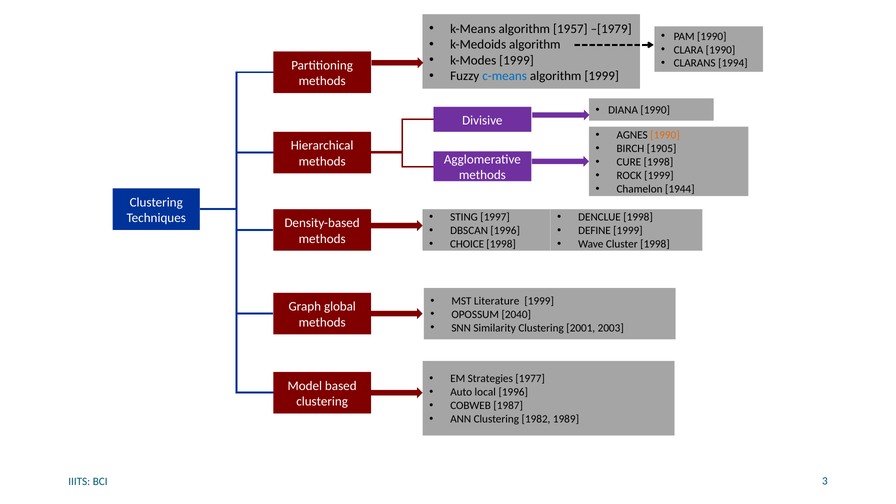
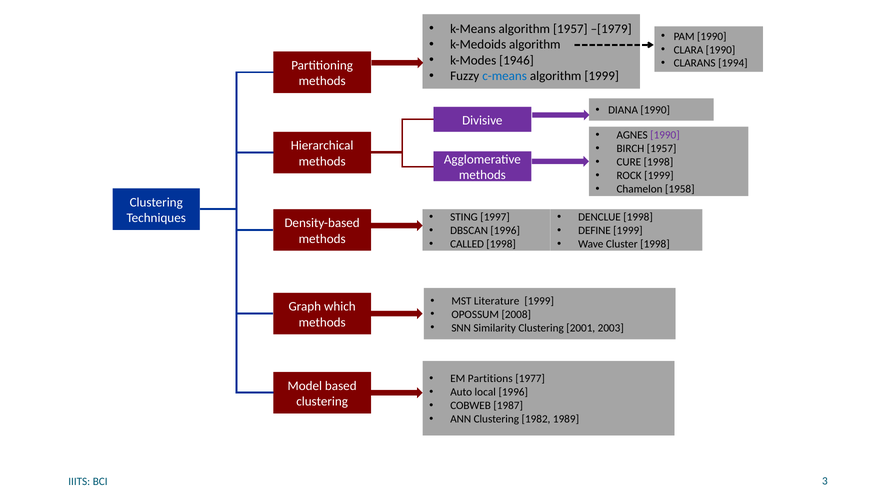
k-Modes 1999: 1999 -> 1946 (516, 60)
1990 colour: orange -> purple (665, 135)
BIRCH 1905: 1905 -> 1957 (662, 149)
1944: 1944 -> 1958 (680, 189)
CHOICE: CHOICE -> CALLED (467, 244)
global: global -> which (340, 307)
2040: 2040 -> 2008 (516, 314)
Strategies: Strategies -> Partitions (490, 379)
